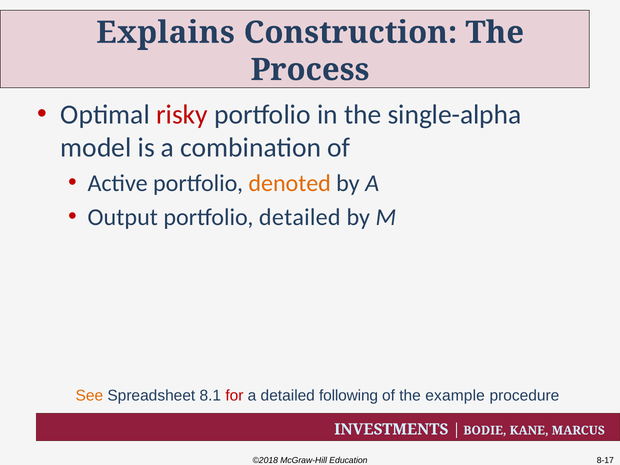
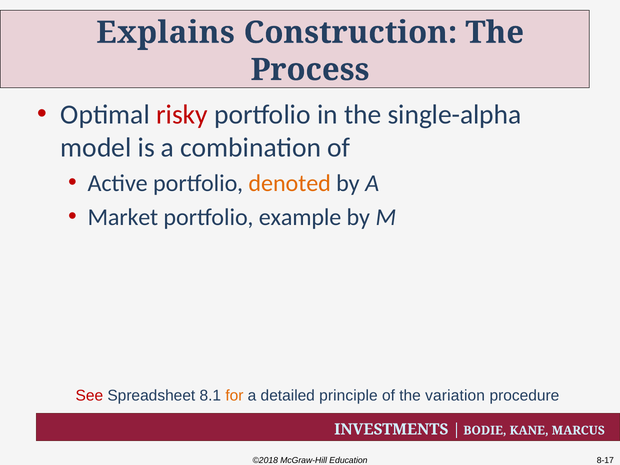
Output: Output -> Market (123, 217)
portfolio detailed: detailed -> example (300, 217)
See colour: orange -> red (89, 396)
for colour: red -> orange (234, 396)
following: following -> principle (348, 396)
example: example -> variation (455, 396)
